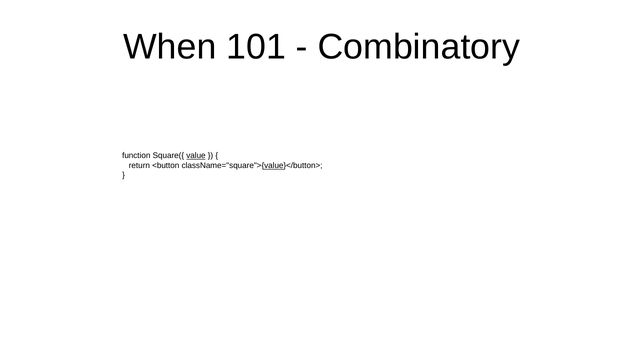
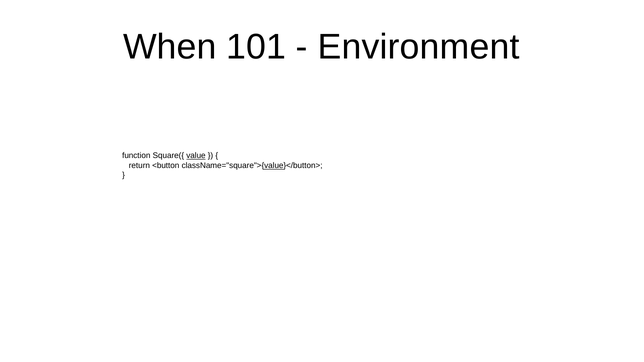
Combinatory: Combinatory -> Environment (419, 47)
